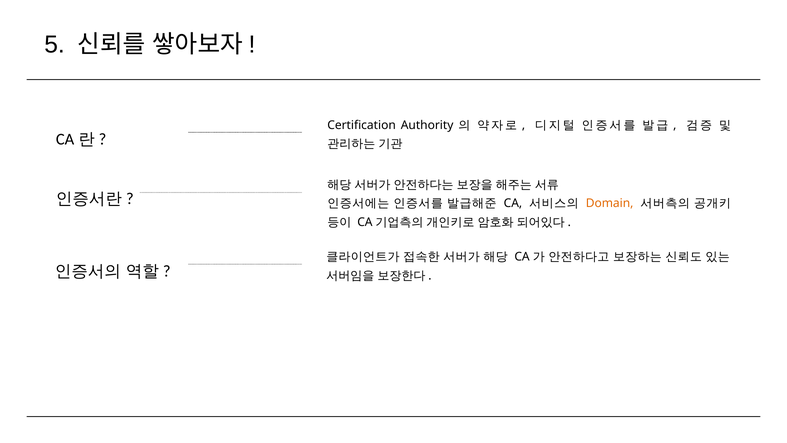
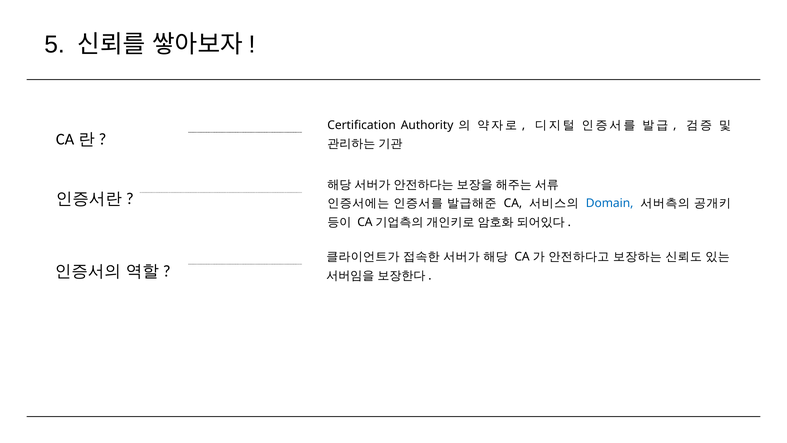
Domain colour: orange -> blue (610, 203)
